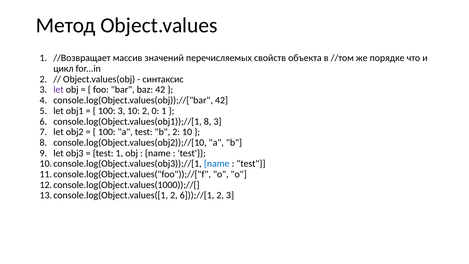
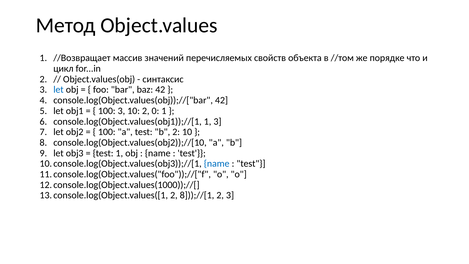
let colour: purple -> blue (59, 90)
console.log(Object.values(obj1));//[1 8: 8 -> 1 (208, 121)
6]));//[1: 6]));//[1 -> 8]));//[1 (197, 195)
